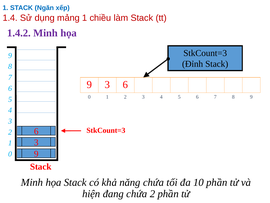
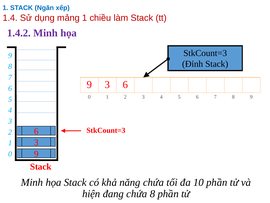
chứa 2: 2 -> 8 (152, 193)
